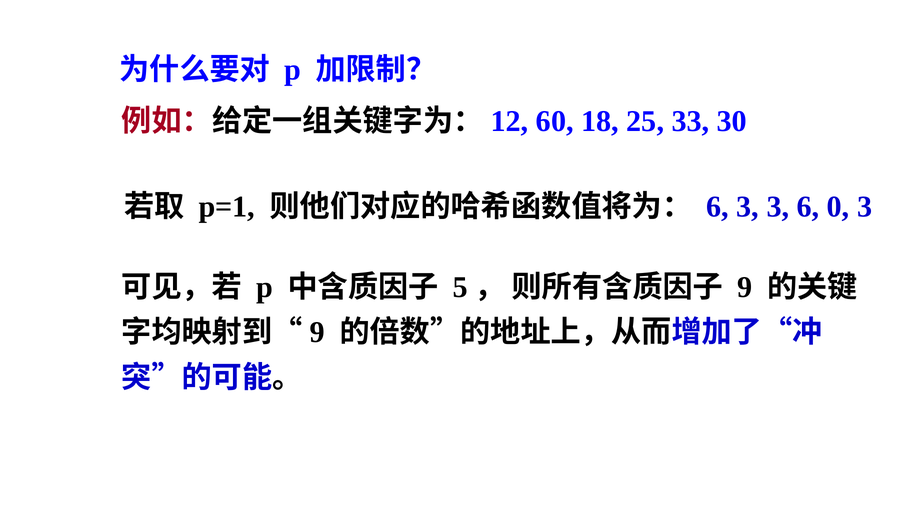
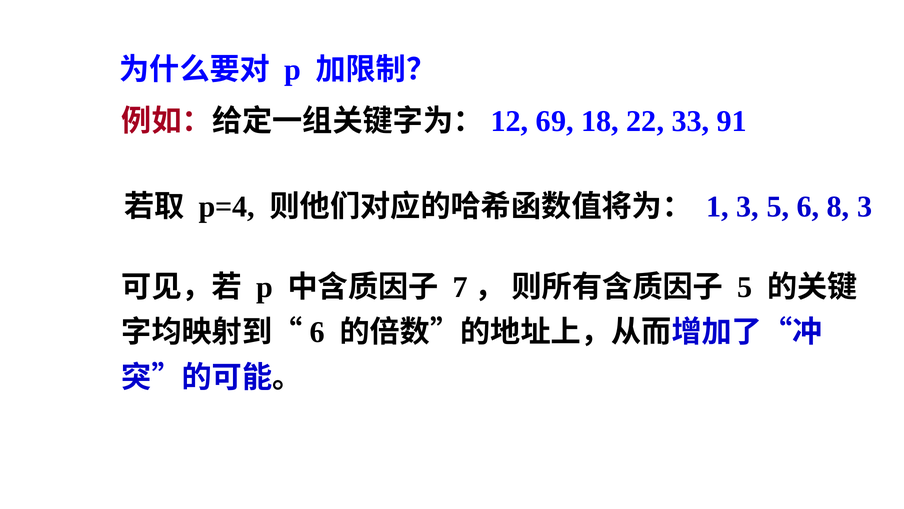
60: 60 -> 69 (555, 121)
25: 25 -> 22 (645, 121)
30: 30 -> 91 (732, 121)
p=1: p=1 -> p=4 (227, 207)
6: 6 -> 1 (718, 207)
3 3: 3 -> 5 (778, 207)
0: 0 -> 8 (838, 207)
5: 5 -> 7 (460, 287)
9: 9 -> 5 (745, 287)
9: 9 -> 6 (317, 332)
